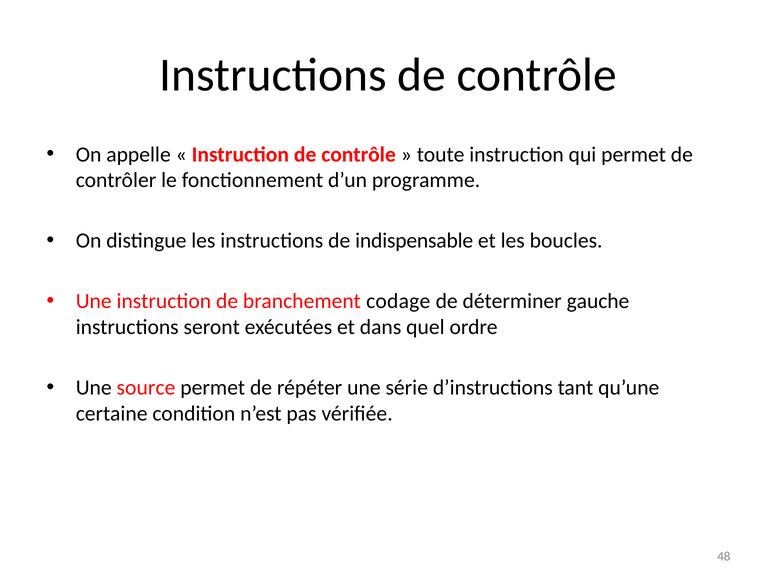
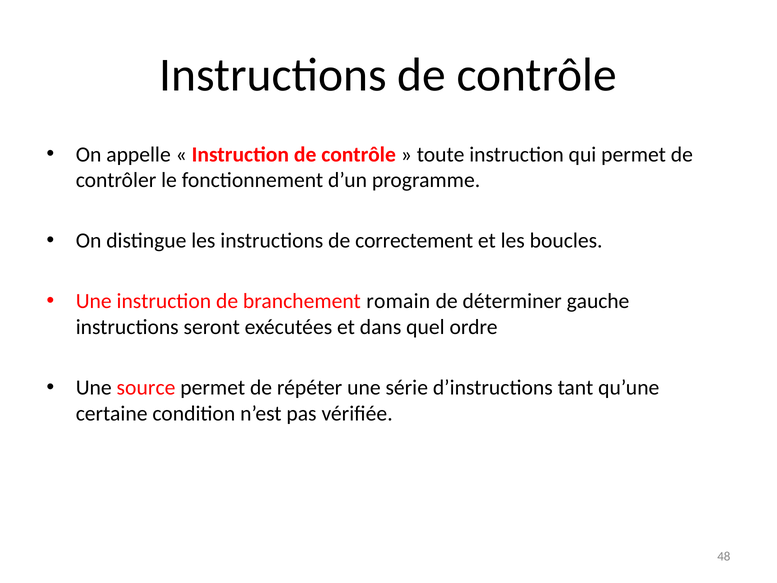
indispensable: indispensable -> correctement (414, 241)
codage: codage -> romain (398, 301)
